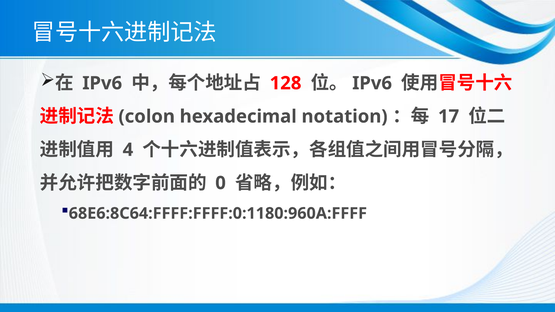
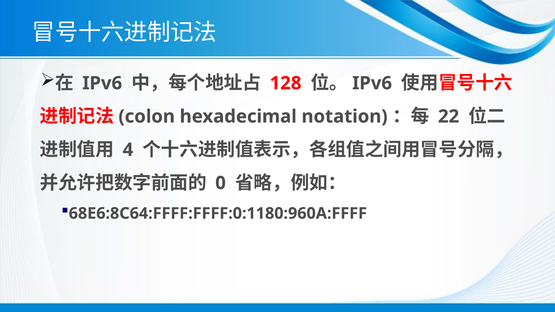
17: 17 -> 22 (449, 117)
